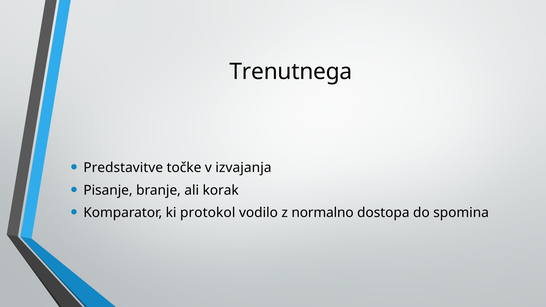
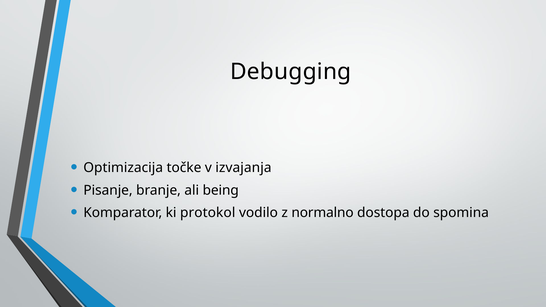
Trenutnega: Trenutnega -> Debugging (291, 72)
Predstavitve: Predstavitve -> Optimizacija (123, 168)
korak: korak -> being (221, 190)
